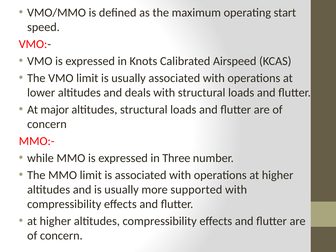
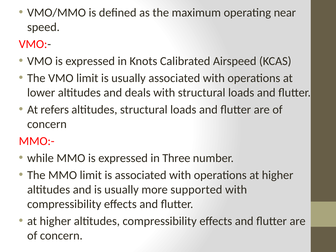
start: start -> near (285, 13)
major: major -> refers (55, 110)
